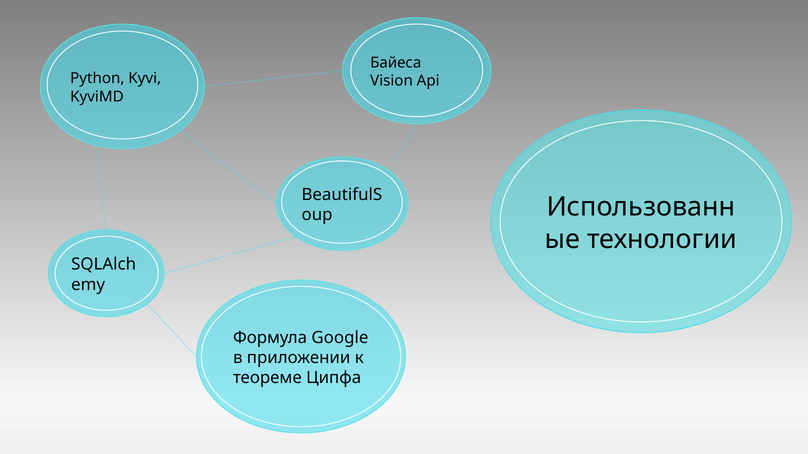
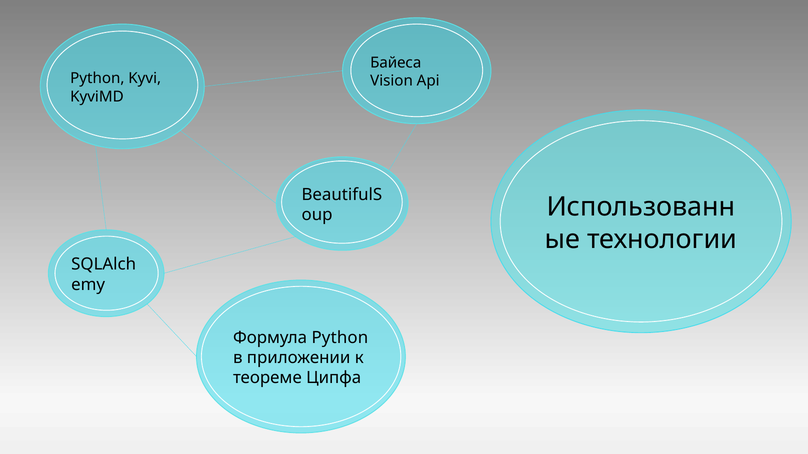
Формула Google: Google -> Python (340, 338)
